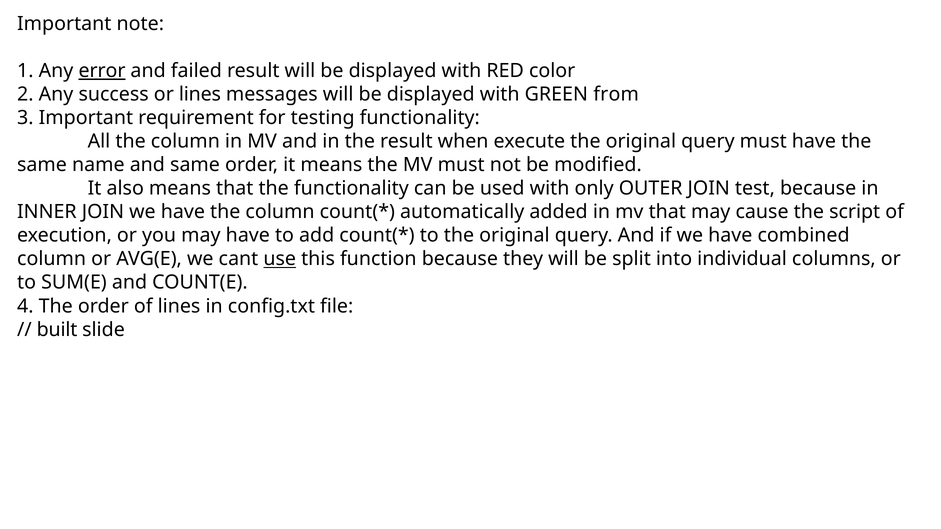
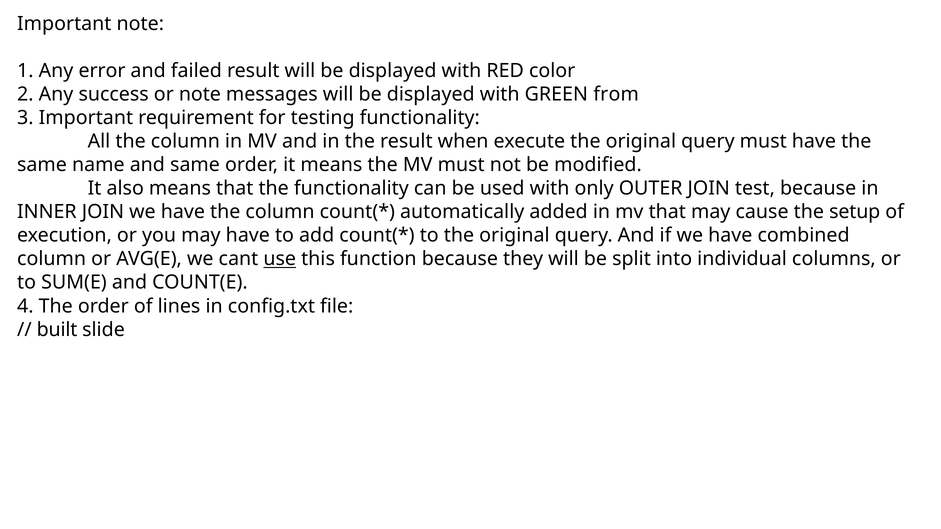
error underline: present -> none (102, 71)
or lines: lines -> note (200, 94)
script: script -> setup (855, 212)
